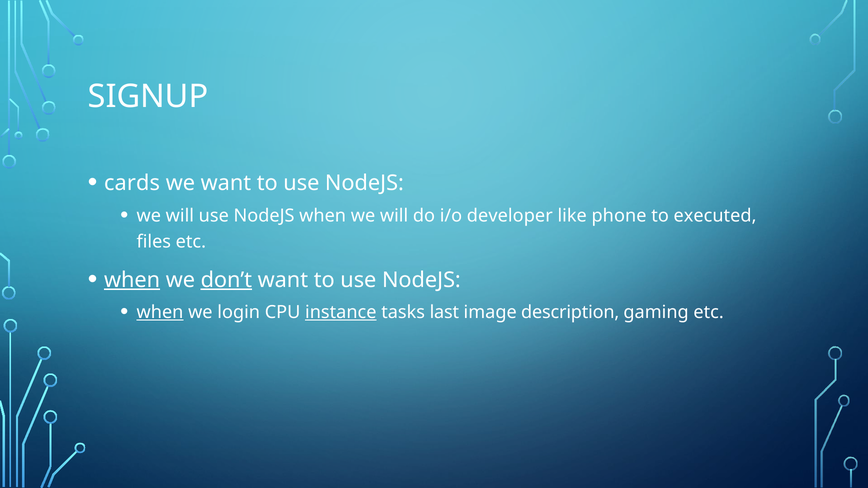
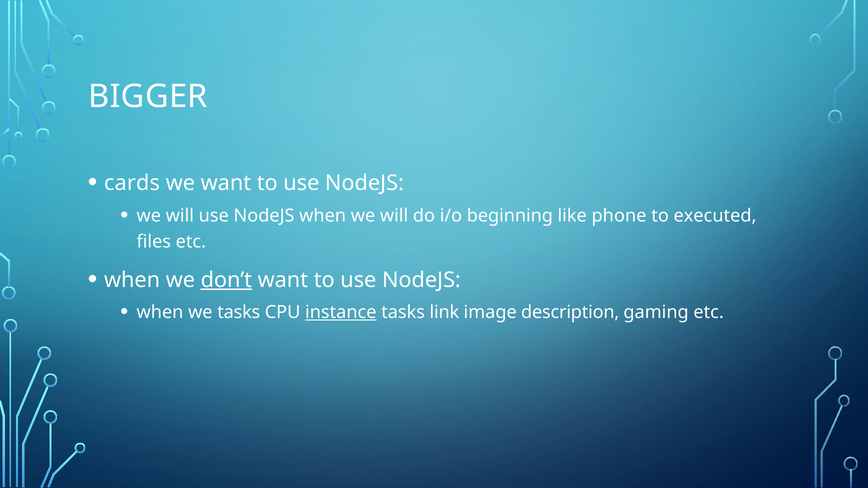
SIGNUP: SIGNUP -> BIGGER (148, 96)
developer: developer -> beginning (510, 216)
when underline: present -> none (132, 280)
when underline: present -> none (160, 313)
we login: login -> tasks (239, 313)
last: last -> link (444, 313)
